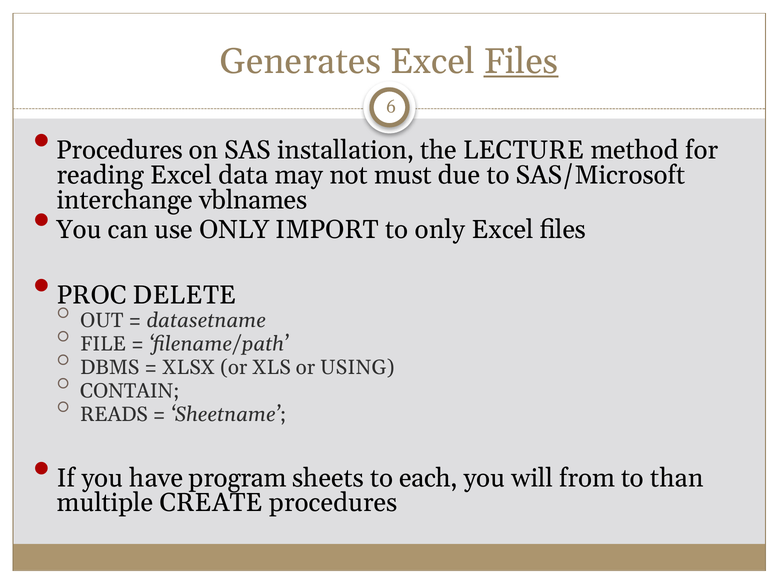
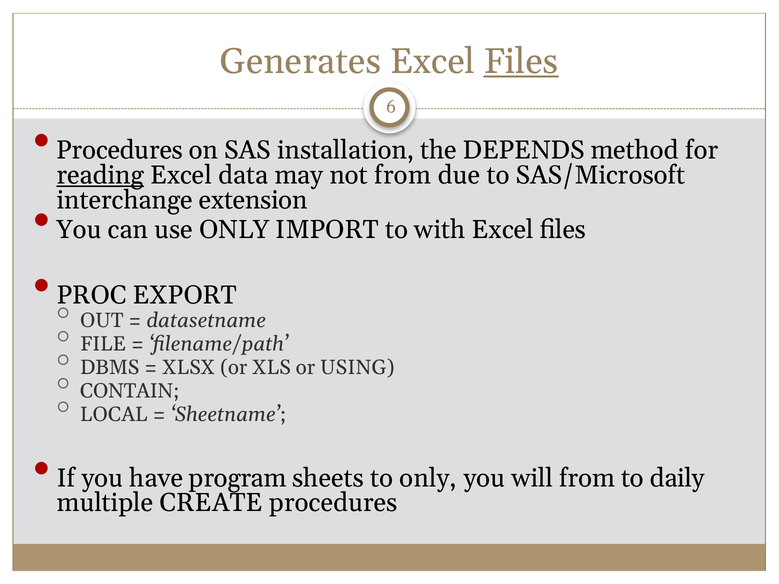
LECTURE: LECTURE -> DEPENDS (524, 150)
reading underline: none -> present (100, 175)
not must: must -> from (403, 175)
vblnames: vblnames -> extension (253, 200)
to only: only -> with (440, 230)
DELETE: DELETE -> EXPORT (185, 295)
READS: READS -> LOCAL (114, 415)
to each: each -> only (428, 478)
than: than -> daily (677, 478)
